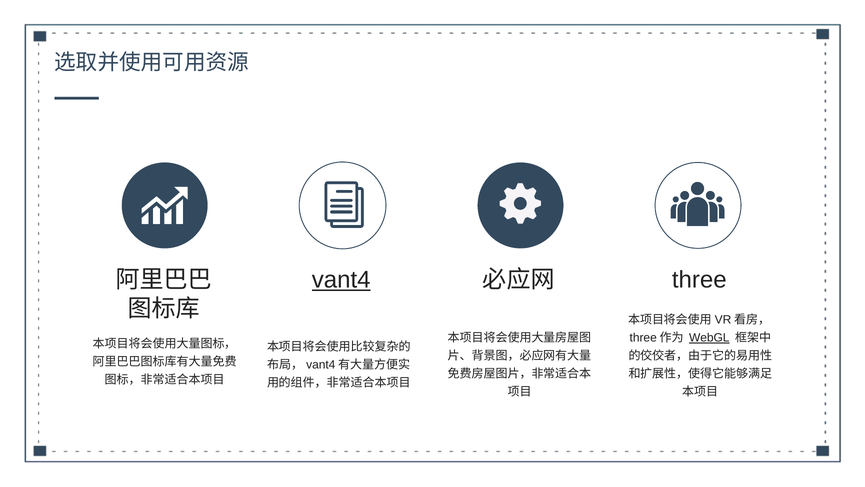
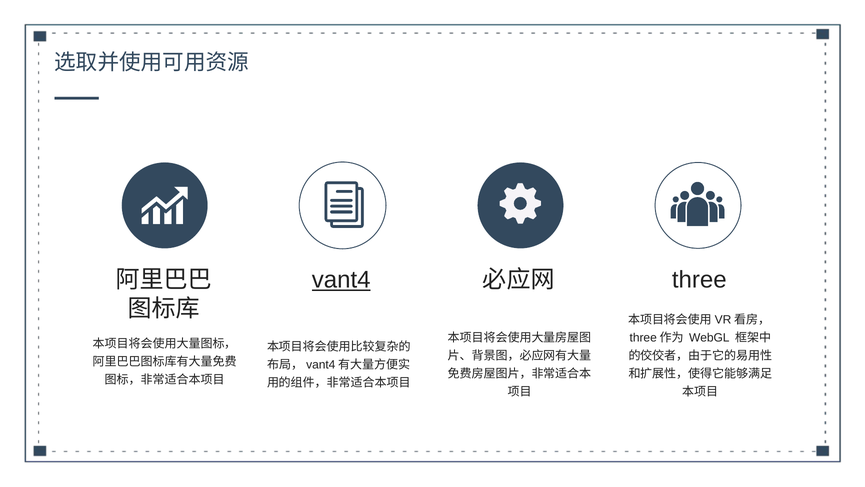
WebGL underline: present -> none (709, 338)
